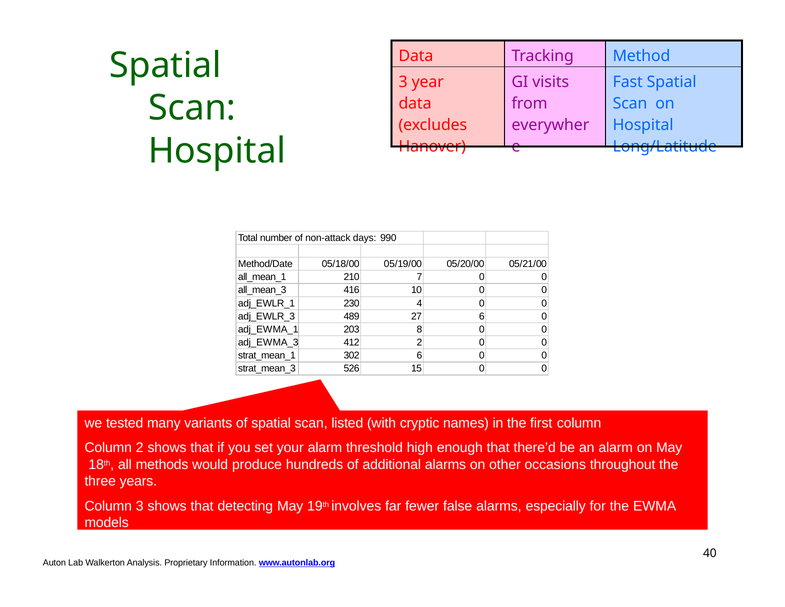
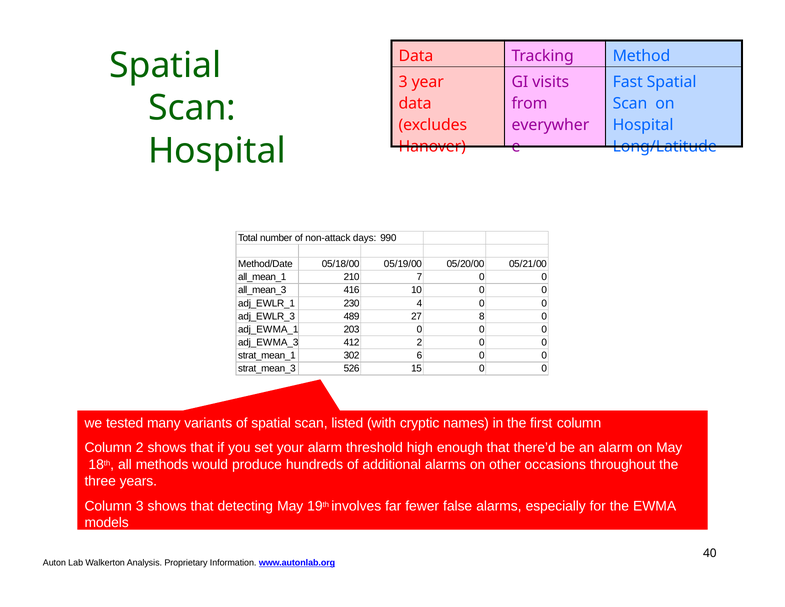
27 6: 6 -> 8 (482, 316)
203 8: 8 -> 0 (419, 329)
